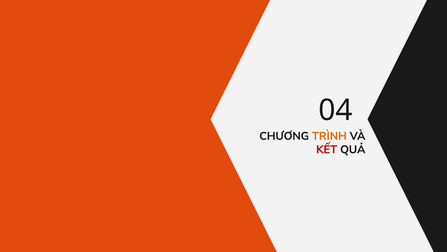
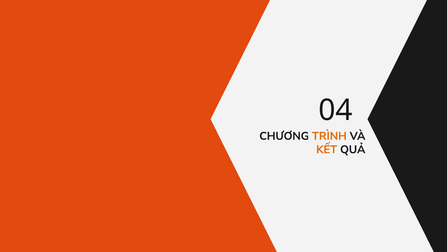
KẾT colour: red -> orange (327, 149)
